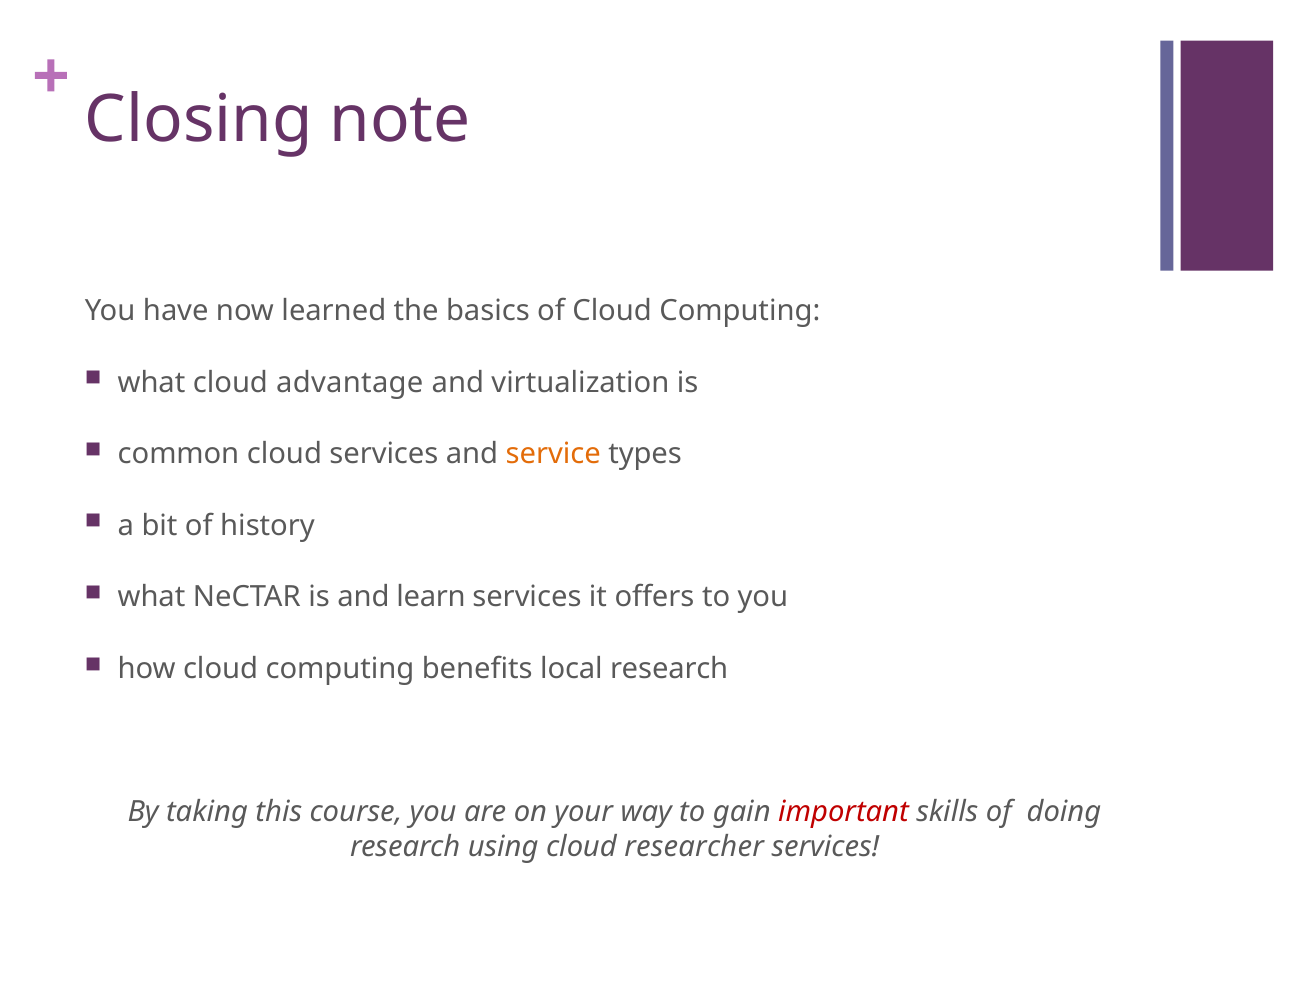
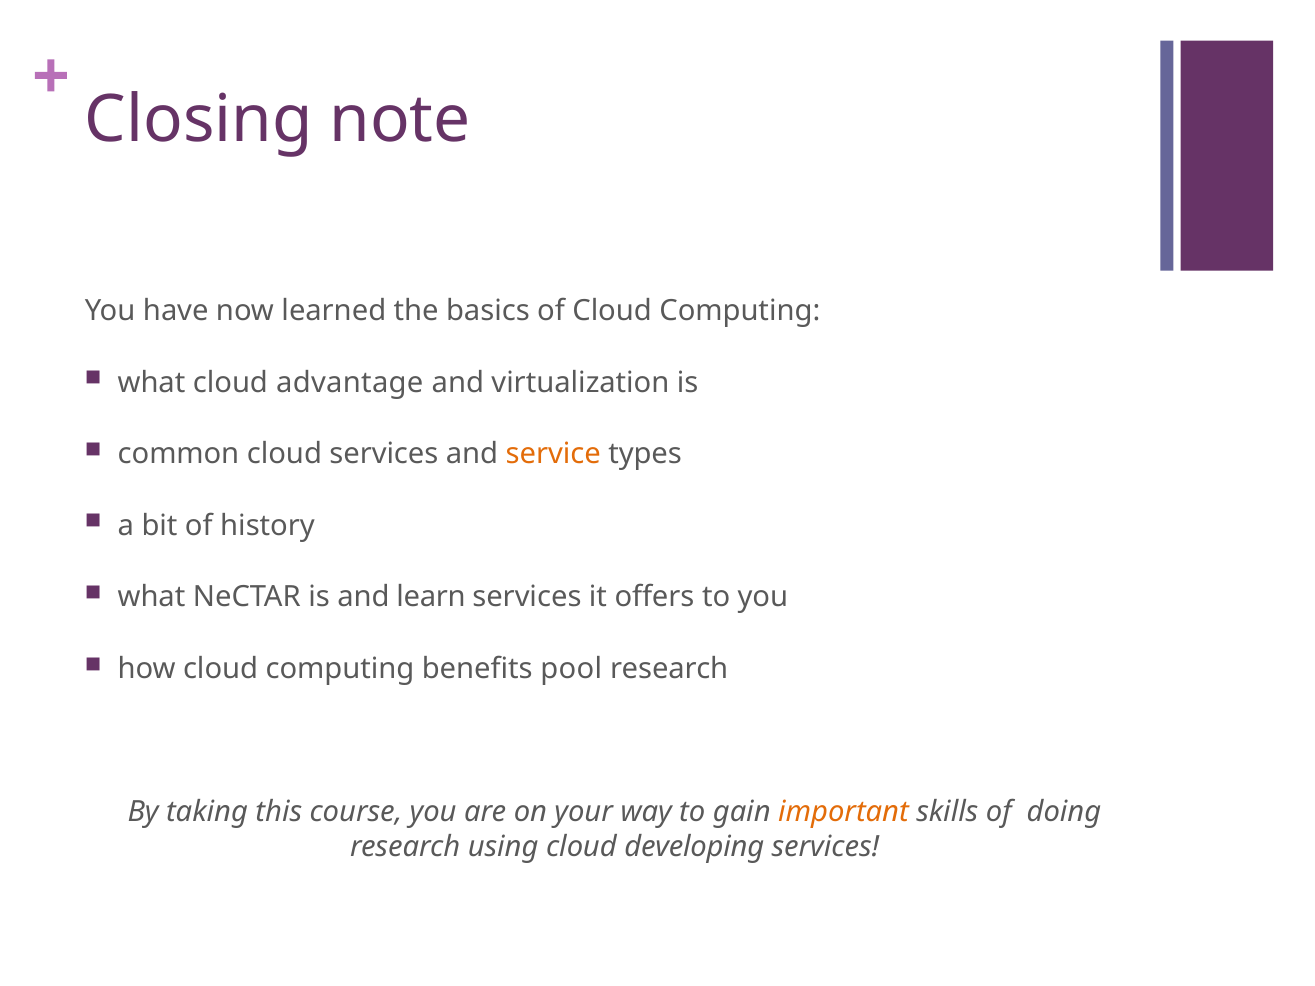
local: local -> pool (571, 669)
important colour: red -> orange (843, 812)
researcher: researcher -> developing (694, 847)
